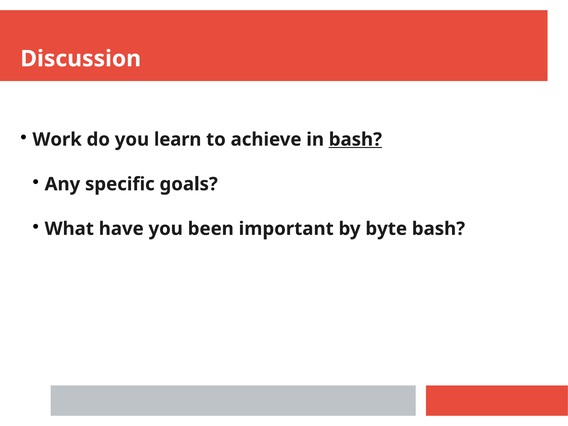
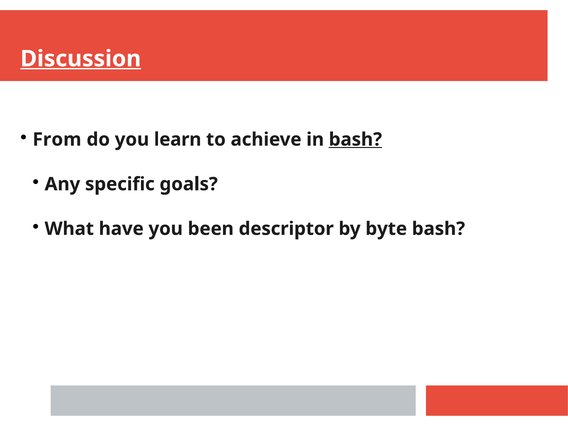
Discussion underline: none -> present (81, 59)
Work: Work -> From (57, 139)
important: important -> descriptor (286, 229)
